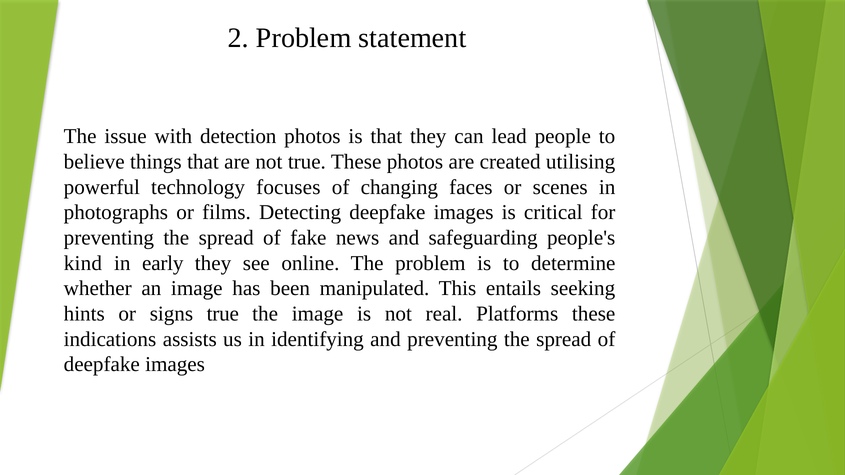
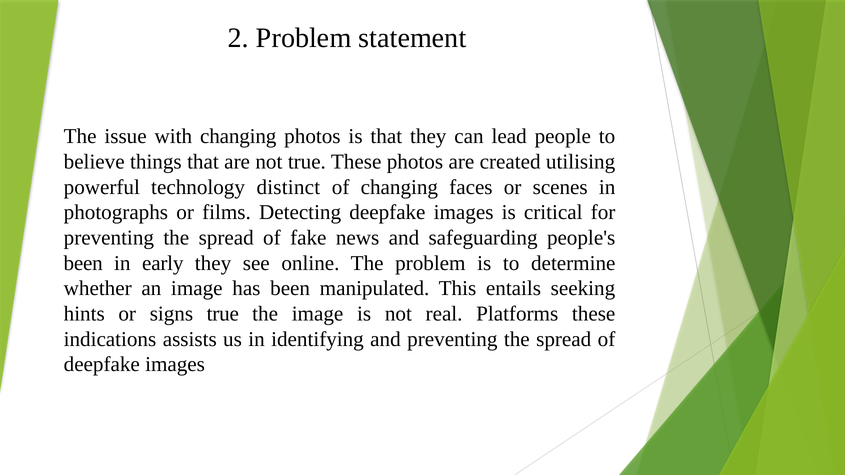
with detection: detection -> changing (238, 137)
focuses: focuses -> distinct (288, 187)
kind: kind -> been (83, 263)
